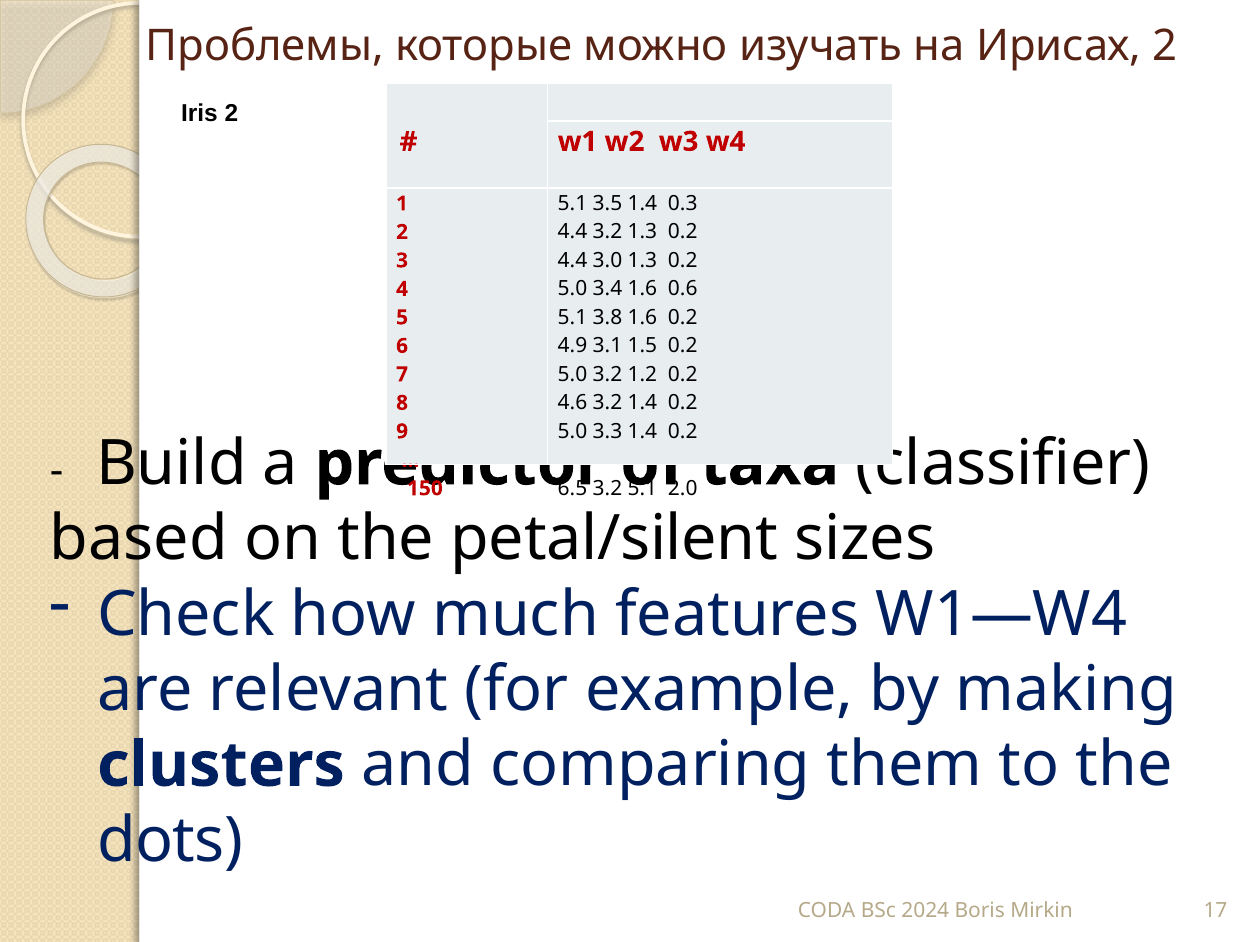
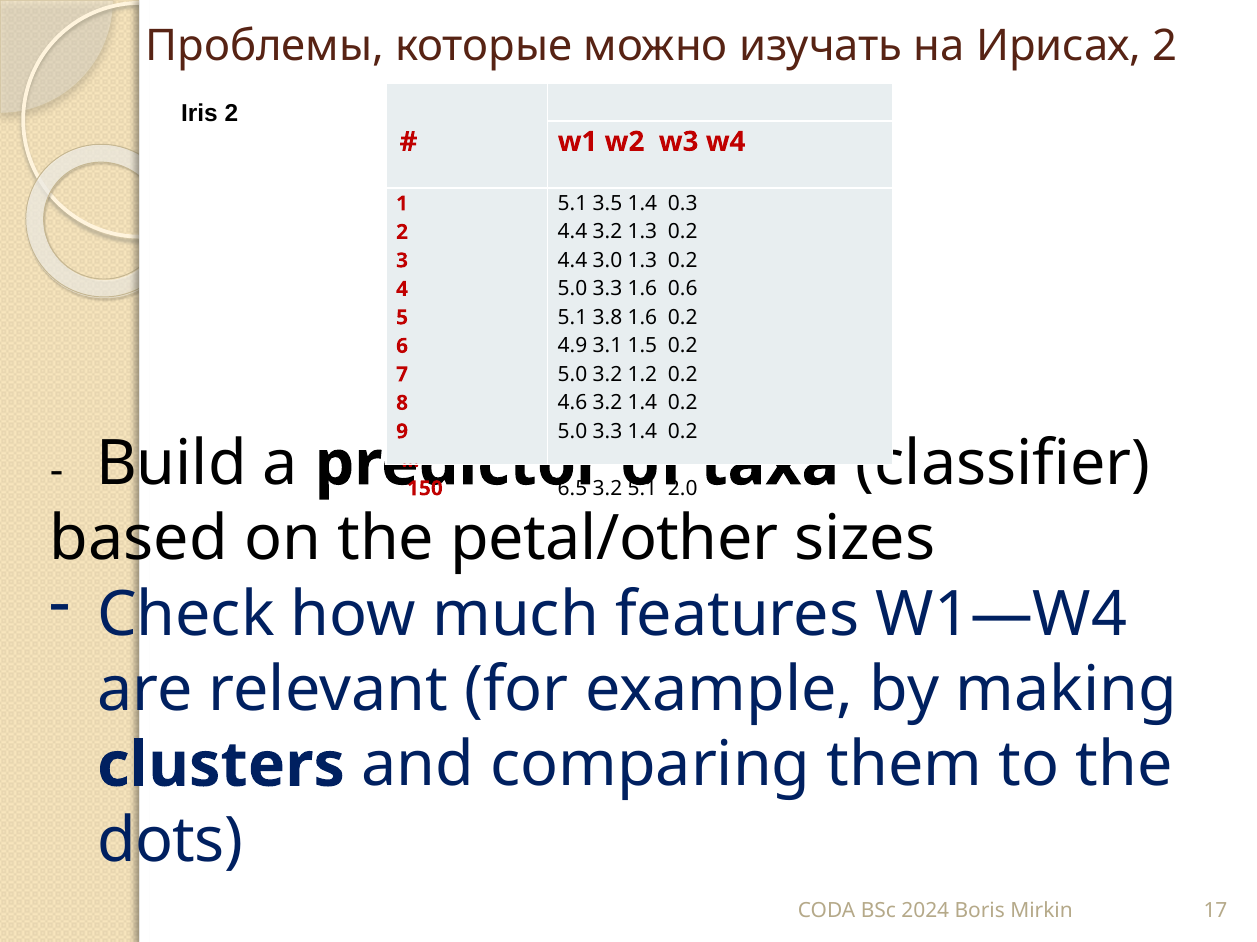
3.4: 3.4 -> 3.3 (607, 289)
petal/silent: petal/silent -> petal/other (614, 540)
